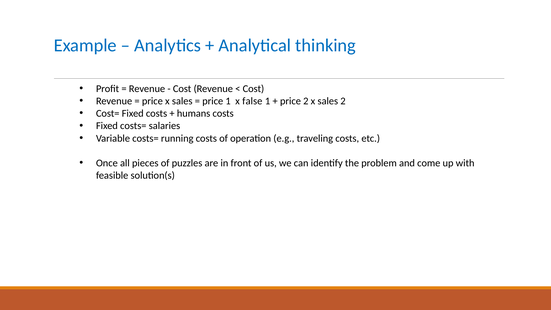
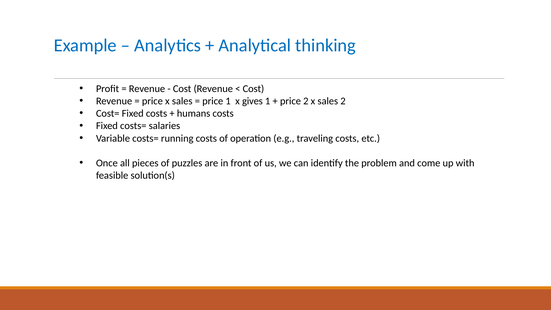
false: false -> gives (252, 101)
